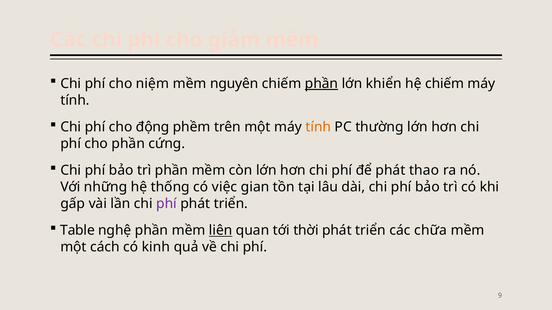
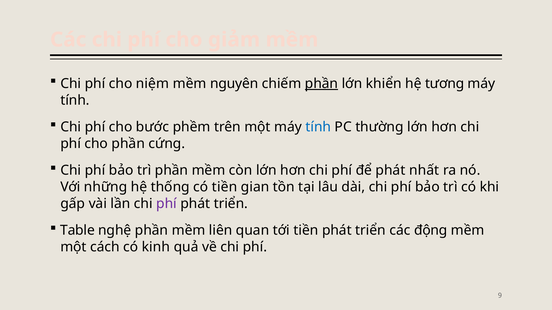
hệ chiếm: chiếm -> tương (445, 84)
động: động -> bước (153, 127)
tính colour: orange -> blue (318, 127)
thao: thao -> nhất (424, 171)
có việc: việc -> tiền (225, 187)
liên underline: present -> none (221, 231)
tới thời: thời -> tiền (306, 231)
chữa: chữa -> động (431, 231)
